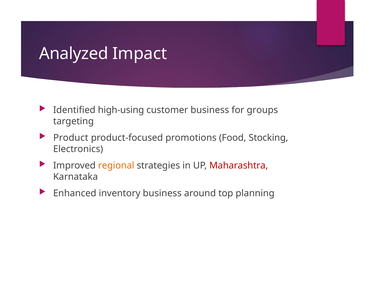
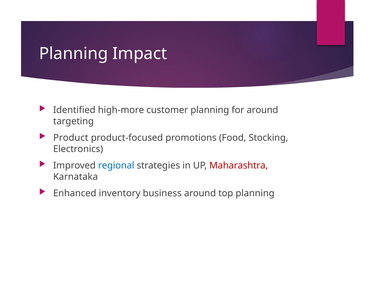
Analyzed: Analyzed -> Planning (74, 54)
high-using: high-using -> high-more (121, 110)
customer business: business -> planning (210, 110)
for groups: groups -> around (262, 110)
regional colour: orange -> blue (116, 165)
